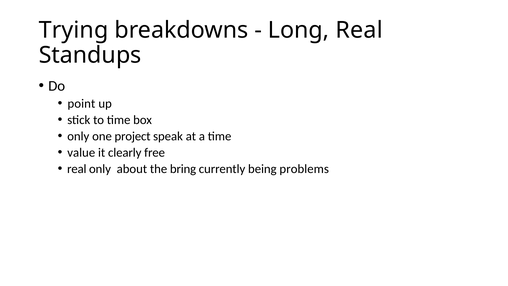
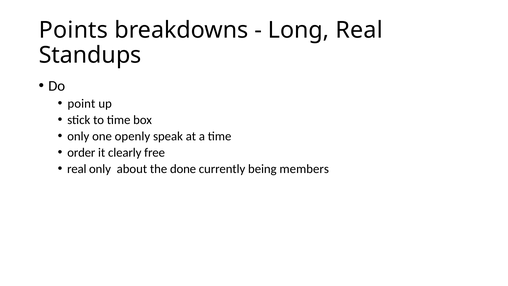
Trying: Trying -> Points (73, 30)
project: project -> openly (132, 136)
value: value -> order (81, 152)
bring: bring -> done (183, 169)
problems: problems -> members (304, 169)
